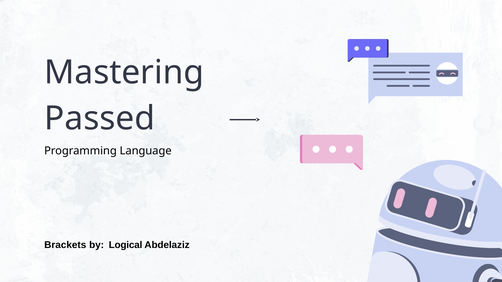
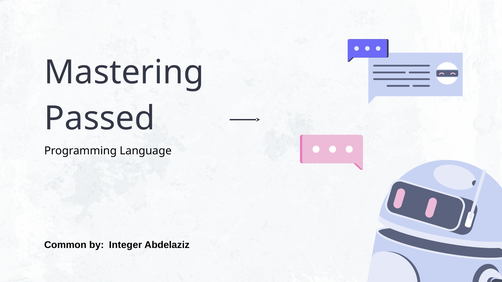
Brackets: Brackets -> Common (65, 245)
Logical: Logical -> Integer (125, 245)
